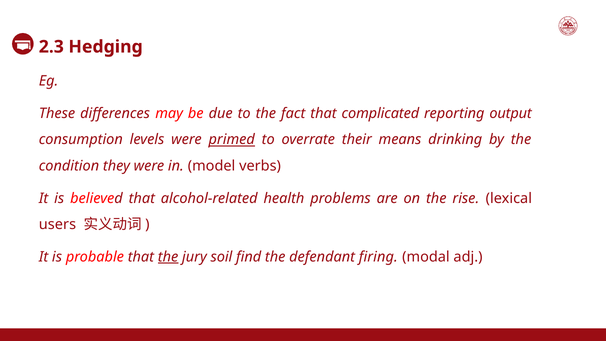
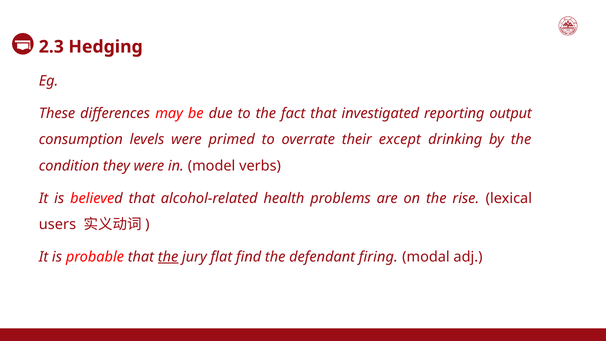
complicated: complicated -> investigated (380, 114)
primed underline: present -> none (232, 140)
means: means -> except (400, 140)
soil: soil -> flat (221, 257)
